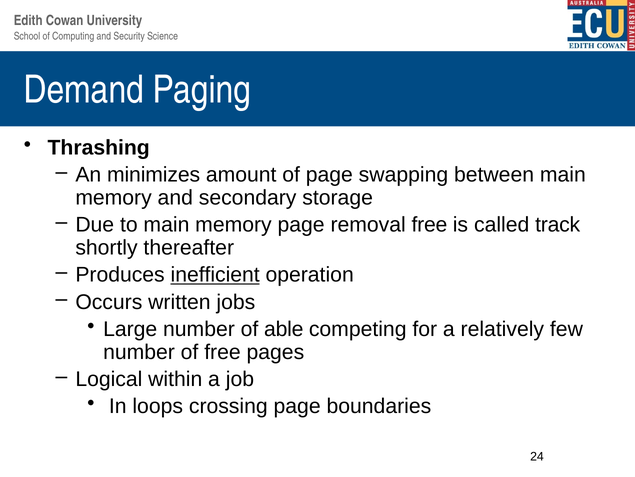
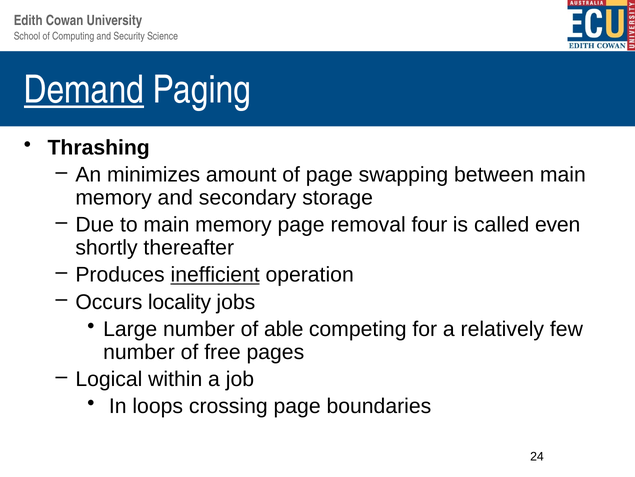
Demand underline: none -> present (84, 90)
removal free: free -> four (429, 225)
track: track -> even (558, 225)
written: written -> locality (180, 302)
